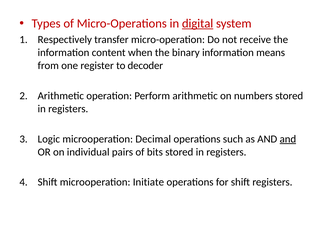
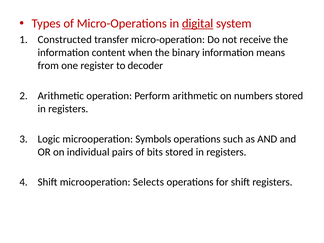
Respectively: Respectively -> Constructed (65, 40)
Decimal: Decimal -> Symbols (153, 139)
and underline: present -> none (288, 139)
Initiate: Initiate -> Selects (148, 182)
